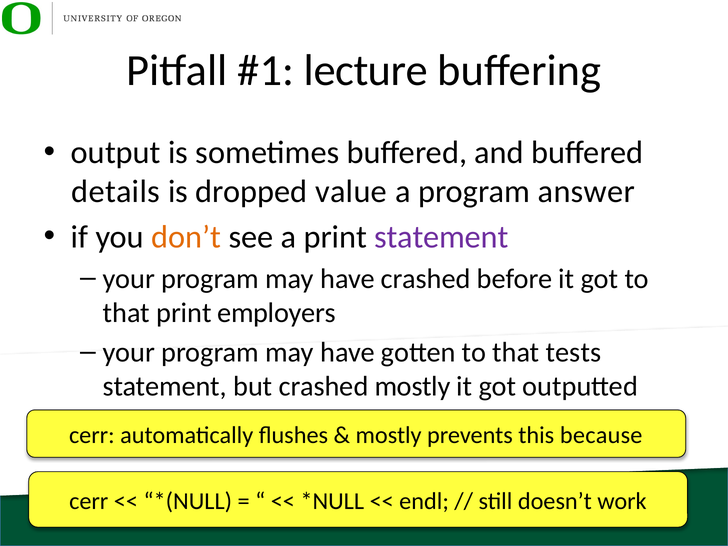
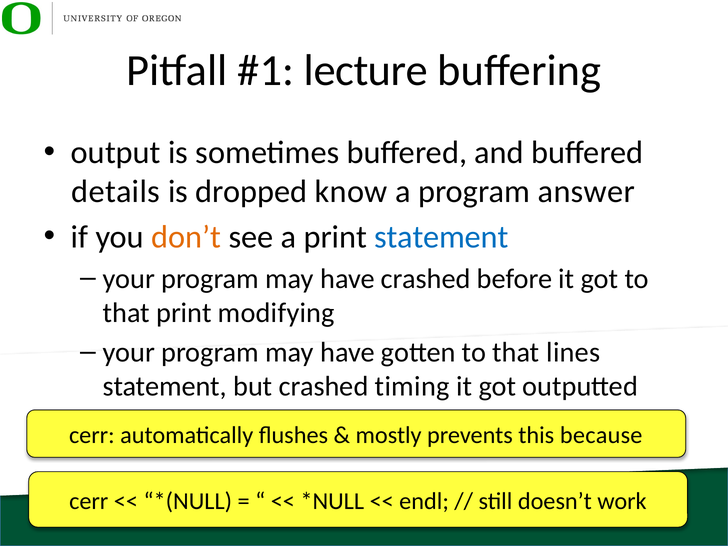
value: value -> know (351, 192)
statement colour: purple -> blue (441, 237)
employers: employers -> modifying (276, 313)
tests: tests -> lines (573, 352)
crashed mostly: mostly -> timing (412, 386)
